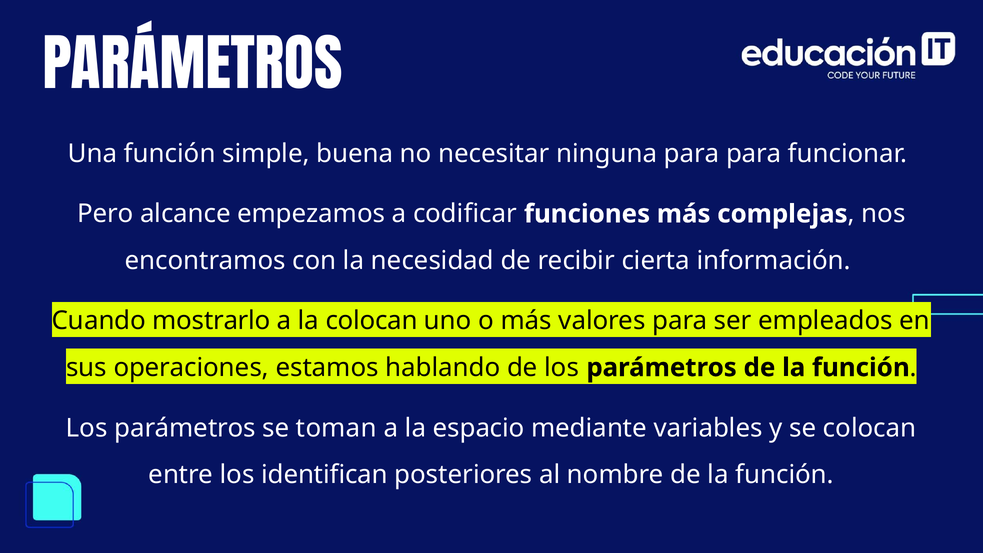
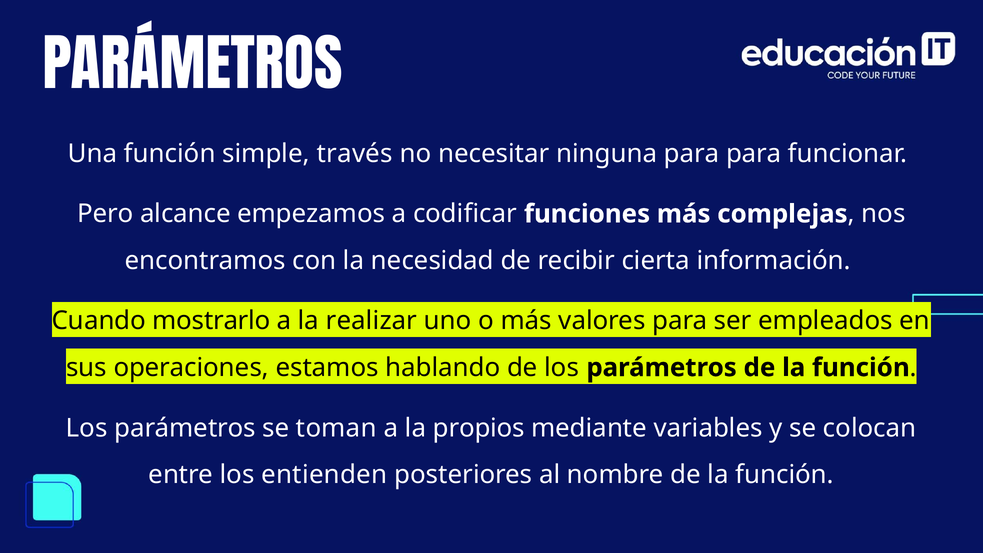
buena: buena -> través (355, 154)
la colocan: colocan -> realizar (371, 321)
espacio: espacio -> propios (479, 428)
identifican: identifican -> entienden (324, 475)
